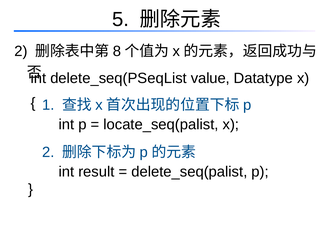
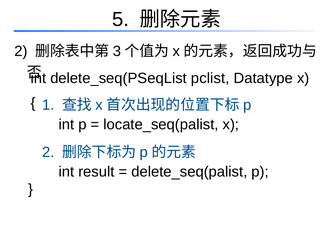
8: 8 -> 3 (117, 51)
value: value -> pclist (210, 78)
